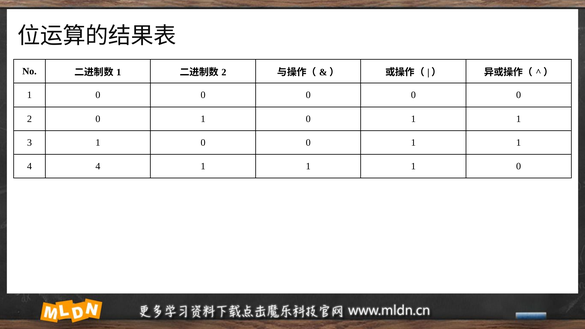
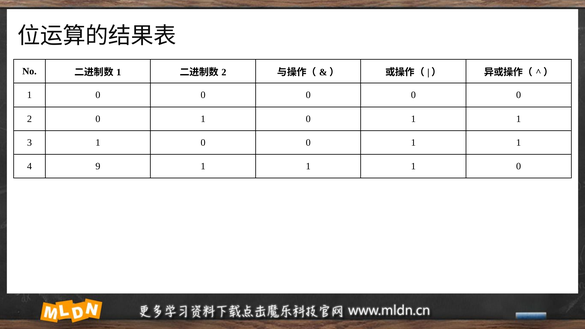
4 4: 4 -> 9 (98, 166)
